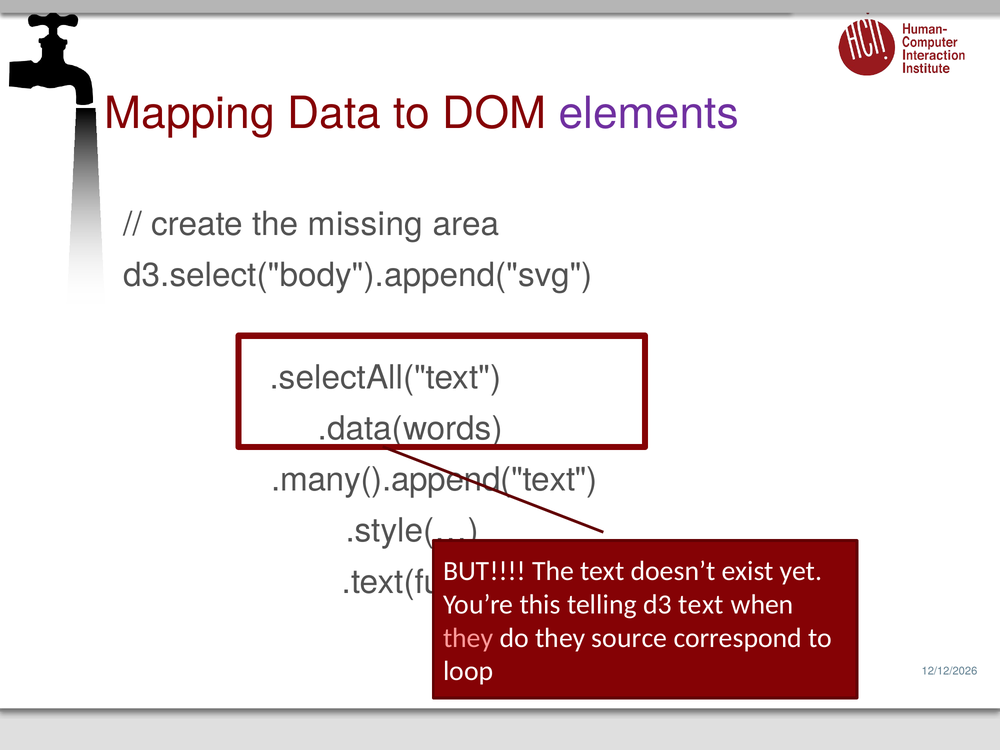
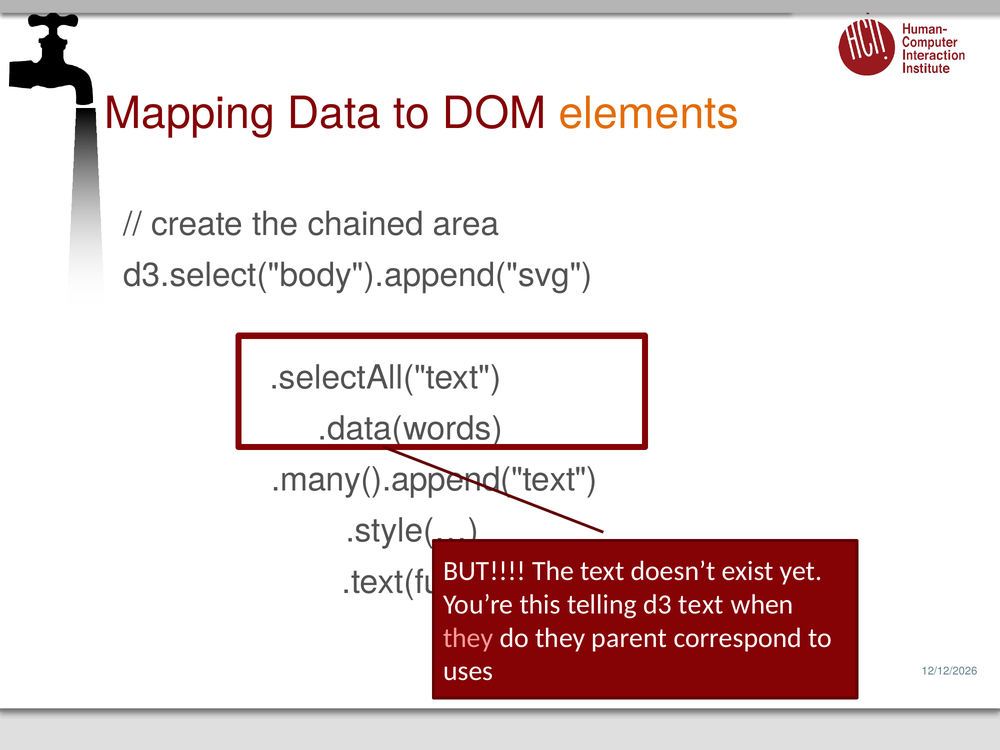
elements colour: purple -> orange (649, 114)
missing: missing -> chained (366, 224)
source: source -> parent (629, 638)
loop: loop -> uses (468, 671)
